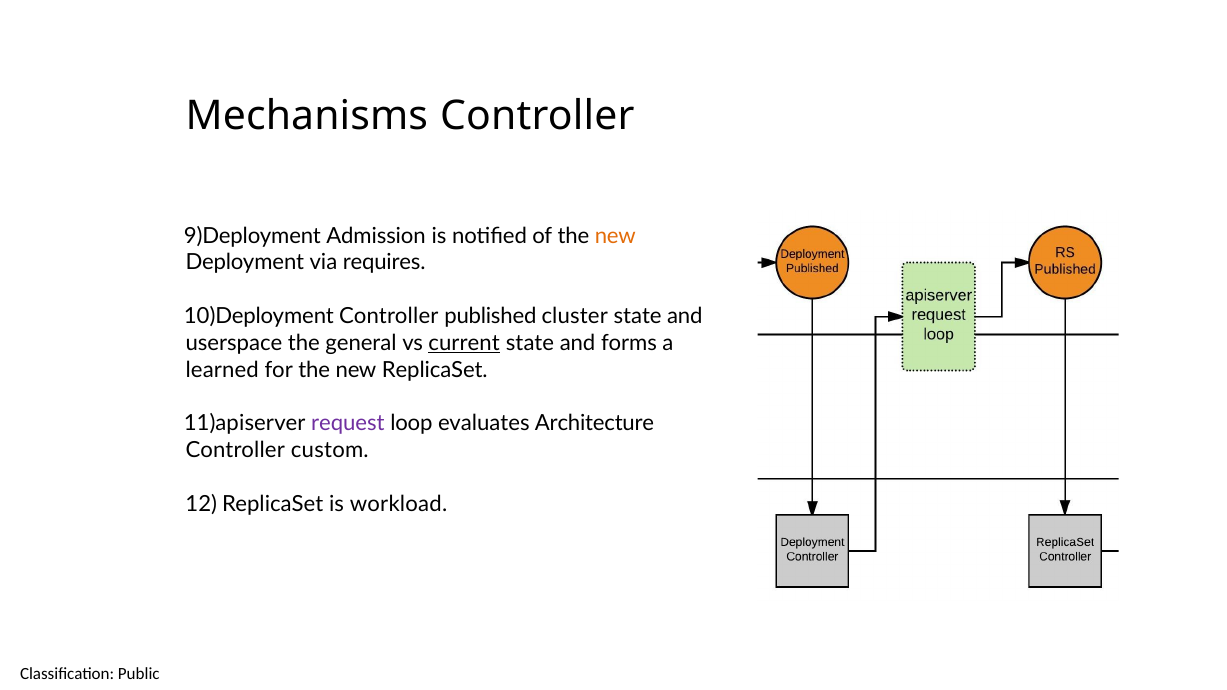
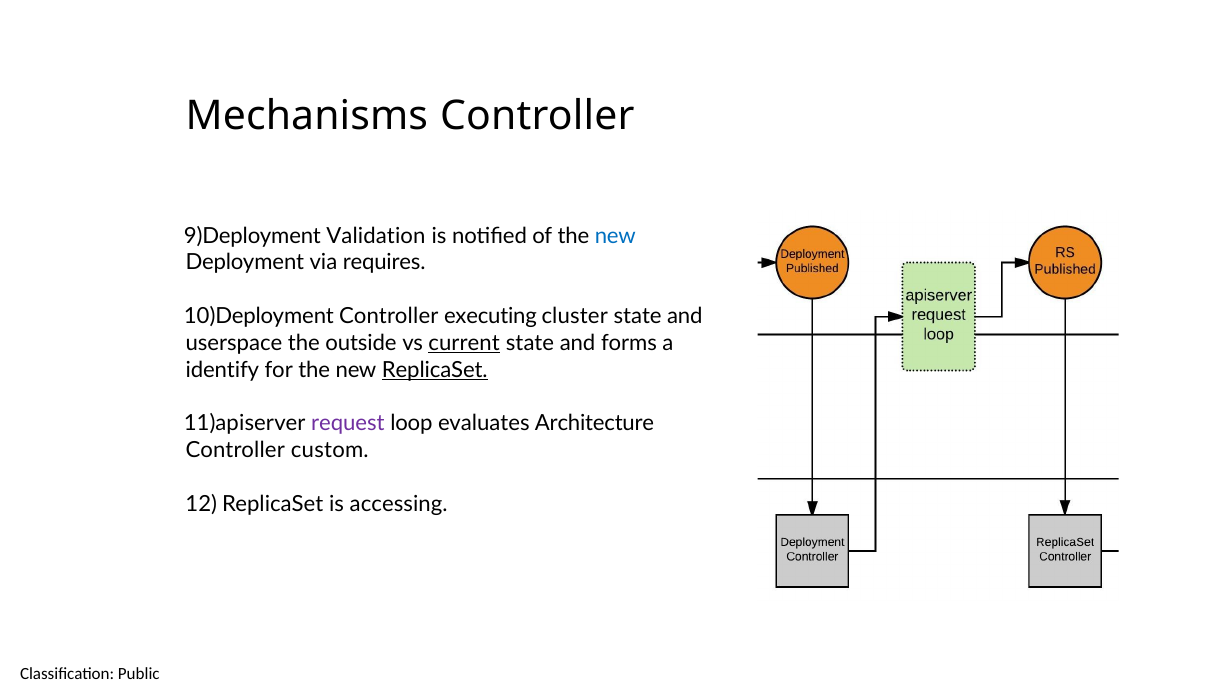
Admission: Admission -> Validation (376, 236)
new colour: orange -> blue (615, 236)
published: published -> executing (490, 316)
general: general -> outside (361, 343)
learned: learned -> identify (222, 370)
ReplicaSet underline: none -> present (435, 370)
workload: workload -> accessing (399, 504)
